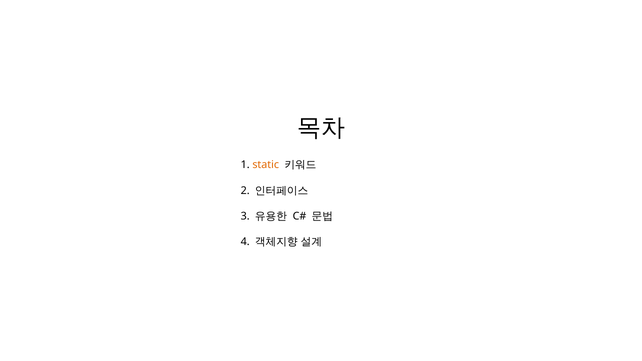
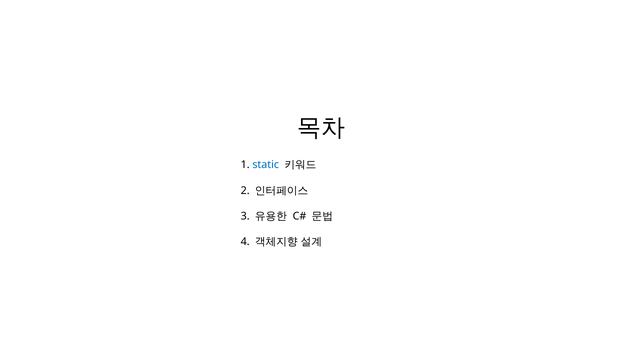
static colour: orange -> blue (266, 165)
